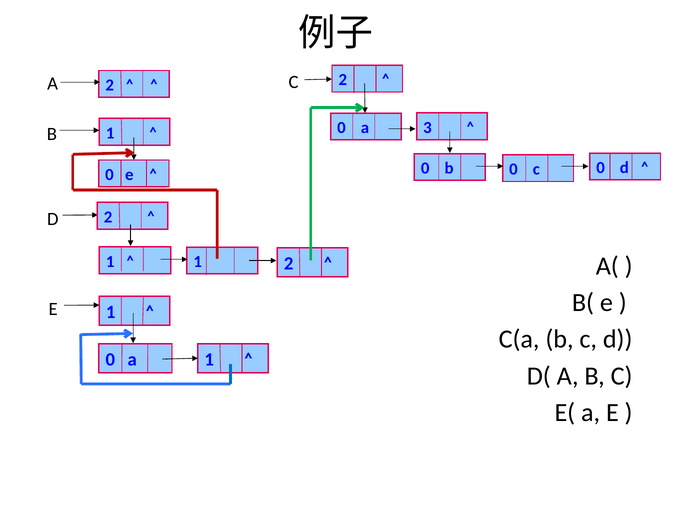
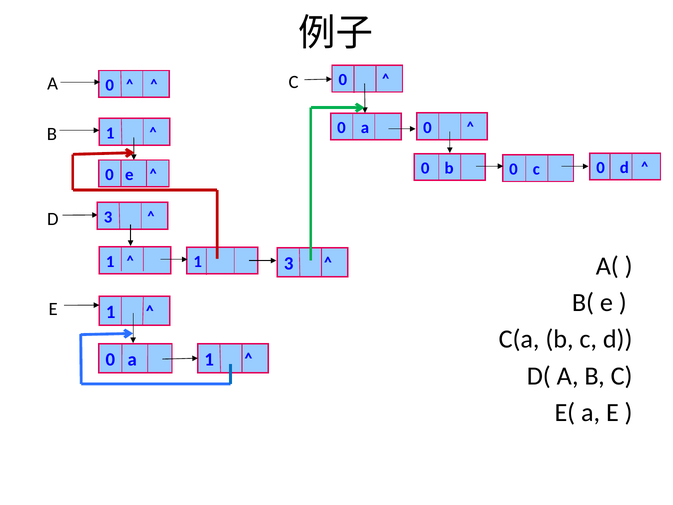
2: 2 -> 0 (343, 80)
2: 2 -> 0 (110, 85)
0 a 3: 3 -> 0 (427, 127)
D 2: 2 -> 3 (108, 217)
2: 2 -> 3 (289, 264)
